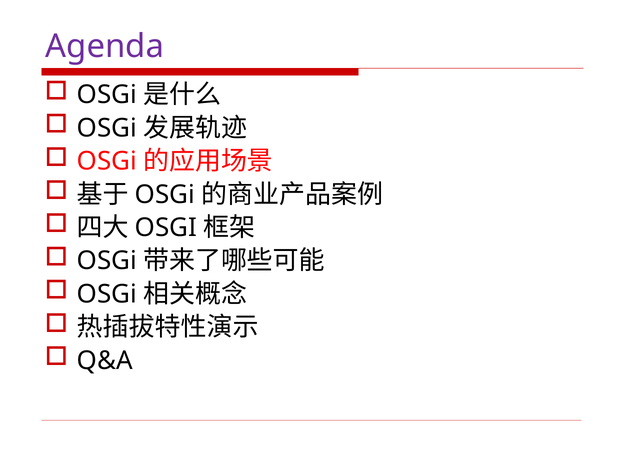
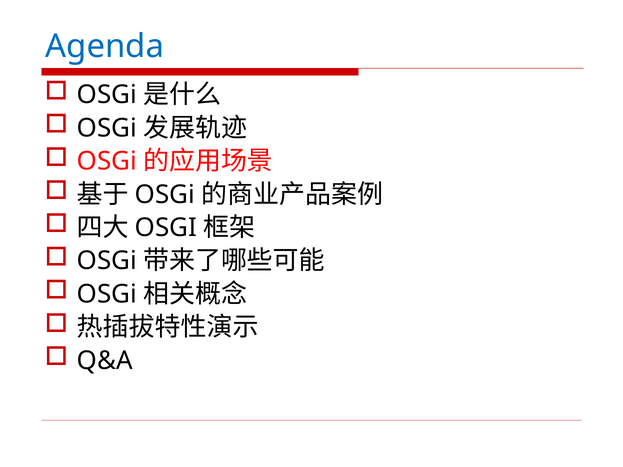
Agenda colour: purple -> blue (105, 46)
